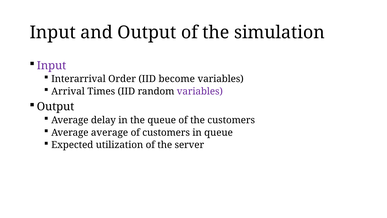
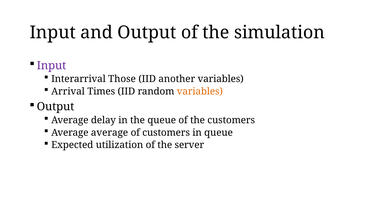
Order: Order -> Those (122, 79)
become: become -> another (177, 79)
variables colour: purple -> orange (200, 91)
